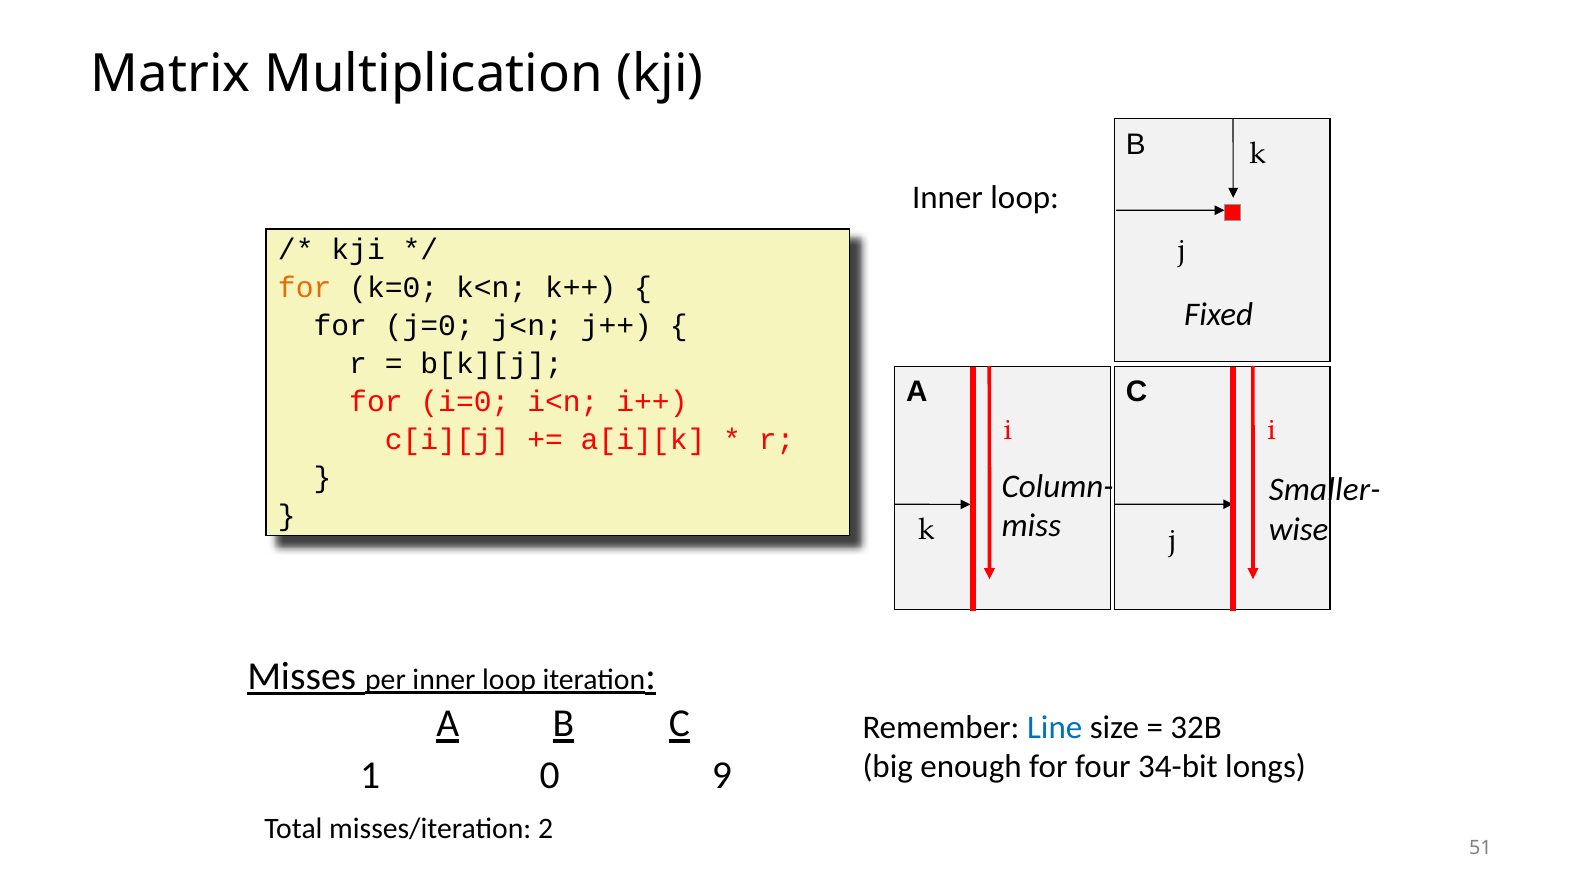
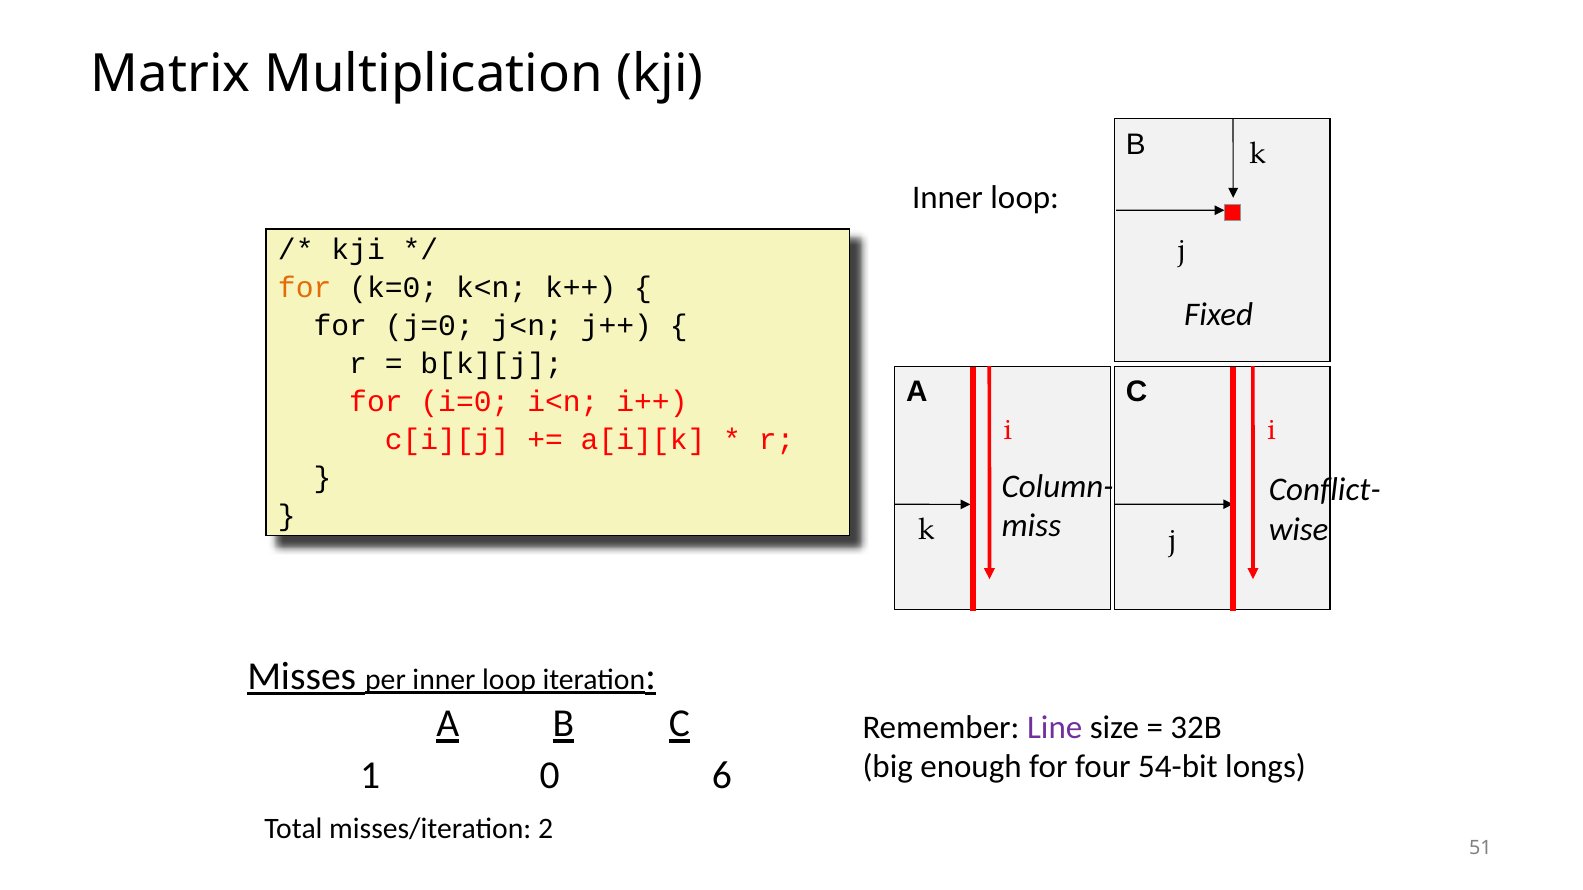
Smaller-: Smaller- -> Conflict- (1325, 490)
Line colour: blue -> purple (1055, 727)
34-bit: 34-bit -> 54-bit (1178, 767)
9: 9 -> 6 (722, 776)
